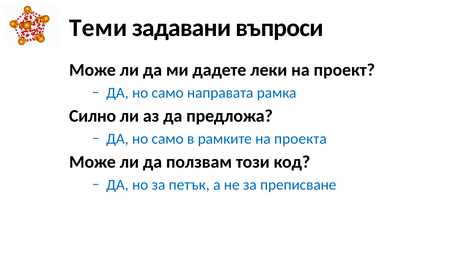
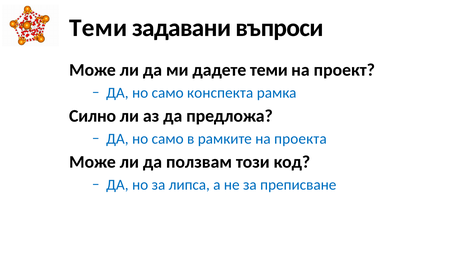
дадете леки: леки -> теми (269, 70)
направата: направата -> конспекта (220, 93)
петък: петък -> липса (189, 185)
